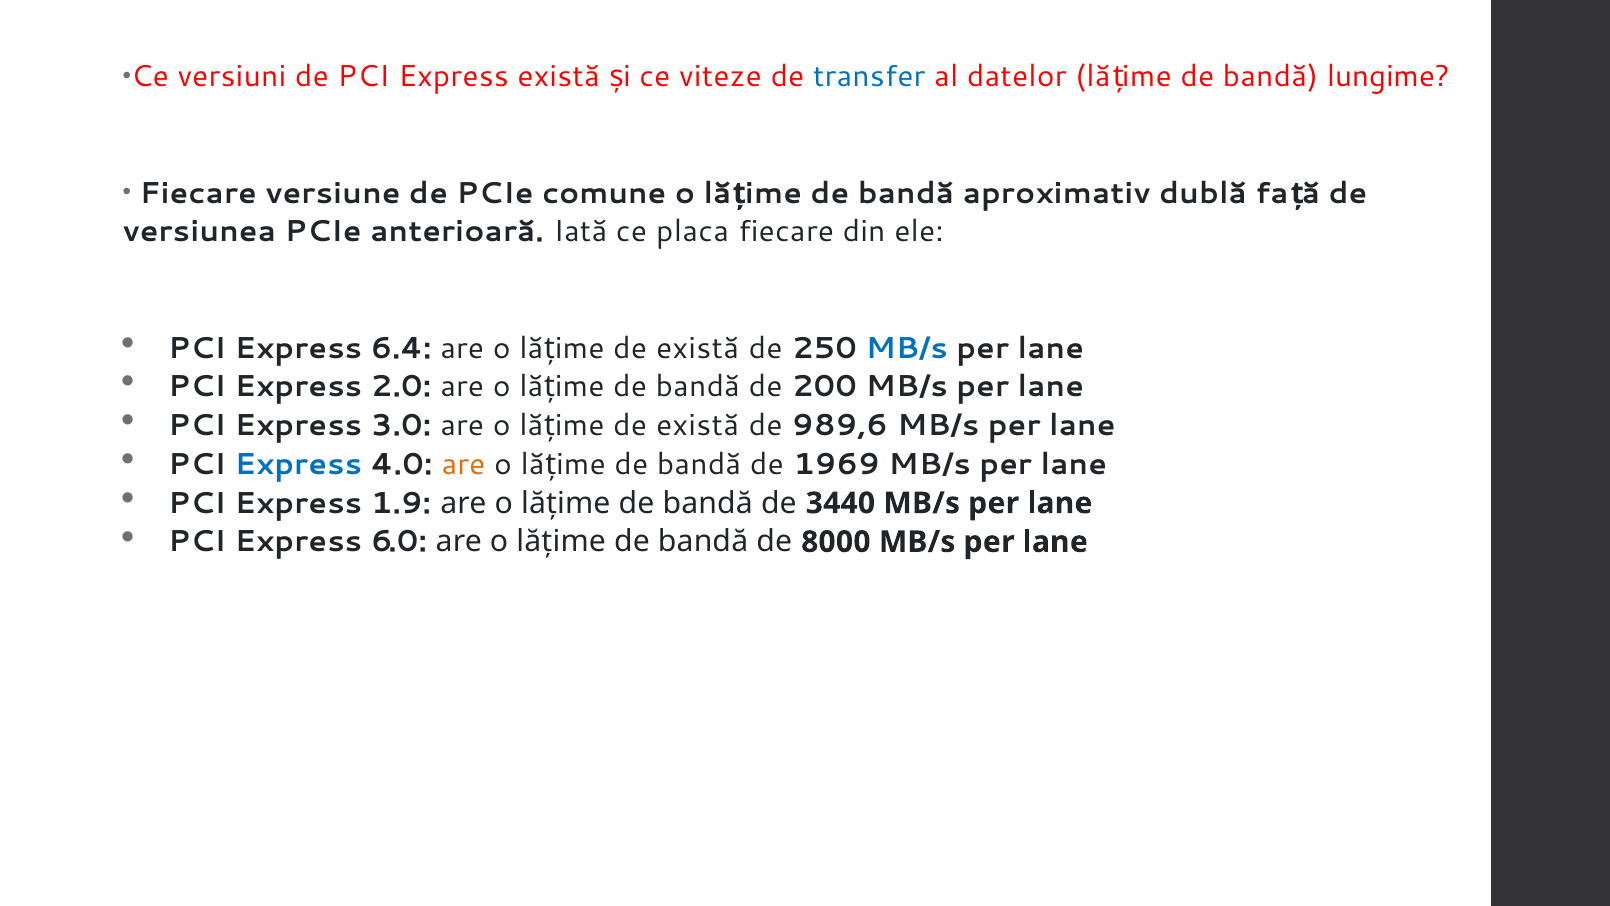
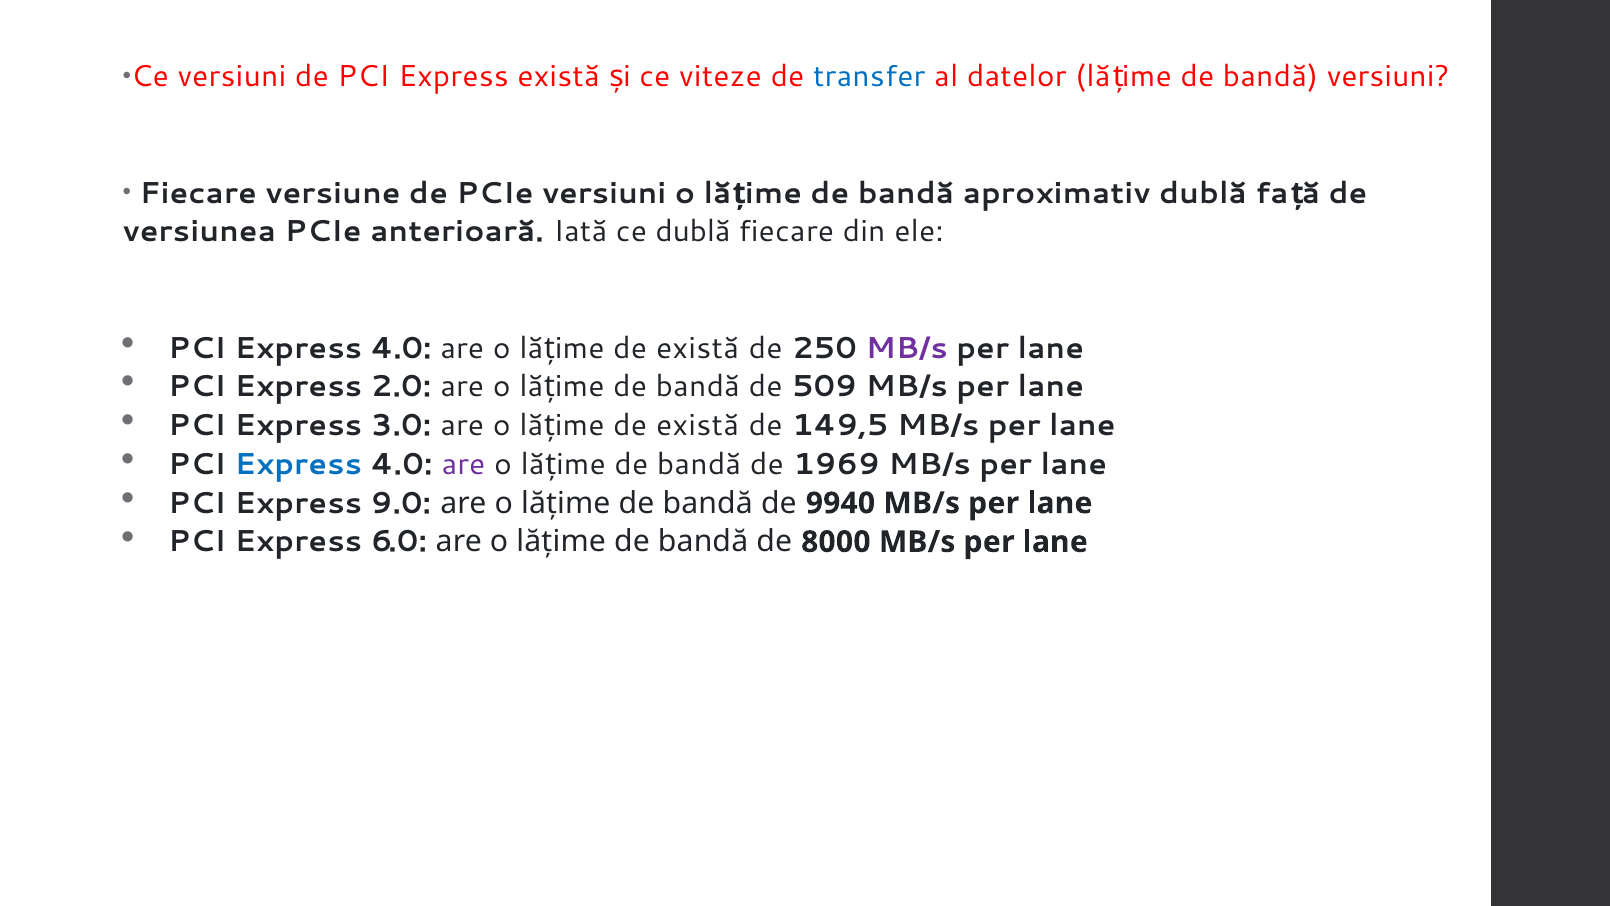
bandă lungime: lungime -> versiuni (1388, 77)
PCIe comune: comune -> versiuni (604, 193)
ce placa: placa -> dublă (693, 232)
6.4: 6.4 -> 4.0 (401, 348)
MB/s colour: blue -> purple (907, 348)
200: 200 -> 509 (824, 387)
989,6: 989,6 -> 149,5 (840, 426)
are colour: orange -> purple (463, 464)
1.9: 1.9 -> 9.0 (401, 503)
3440: 3440 -> 9940 (840, 503)
